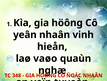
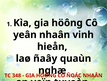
vaøo: vaøo -> ñaây (45, 58)
